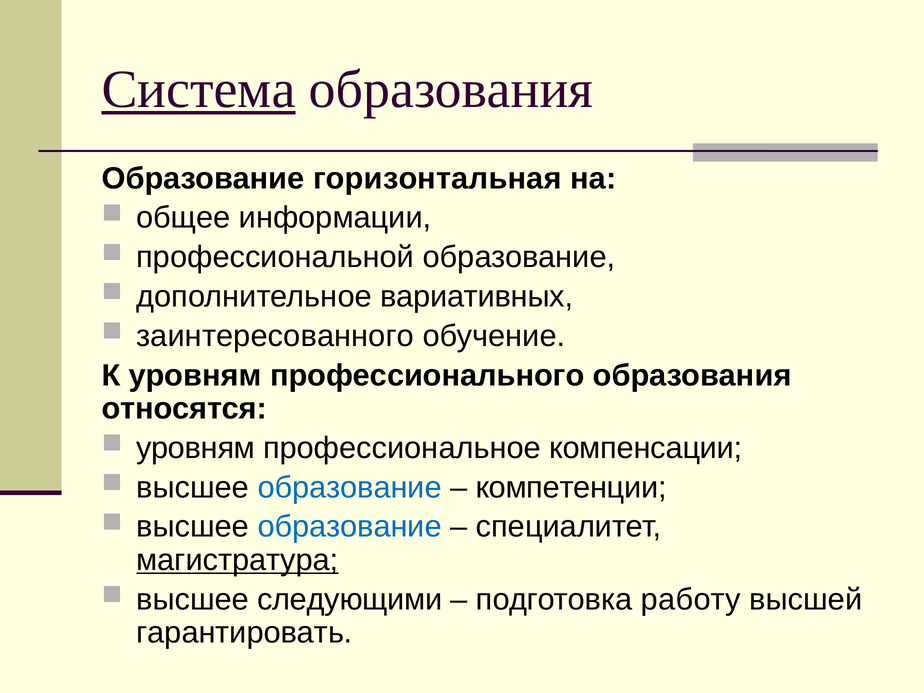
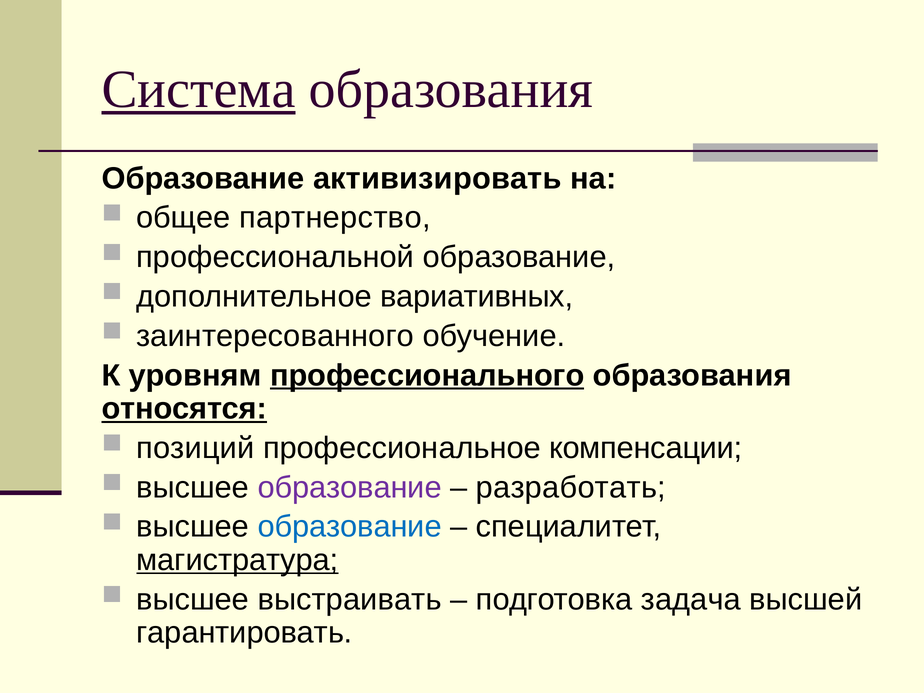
горизонтальная: горизонтальная -> активизировать (437, 178)
информации: информации -> партнерство (335, 218)
профессионального underline: none -> present (427, 375)
относятся underline: none -> present (184, 409)
уровням: уровням -> позиций (195, 448)
образование colour: blue -> purple (350, 487)
компетенции: компетенции -> разработать (571, 487)
следующими: следующими -> выстраивать (350, 599)
работу: работу -> задача (691, 599)
